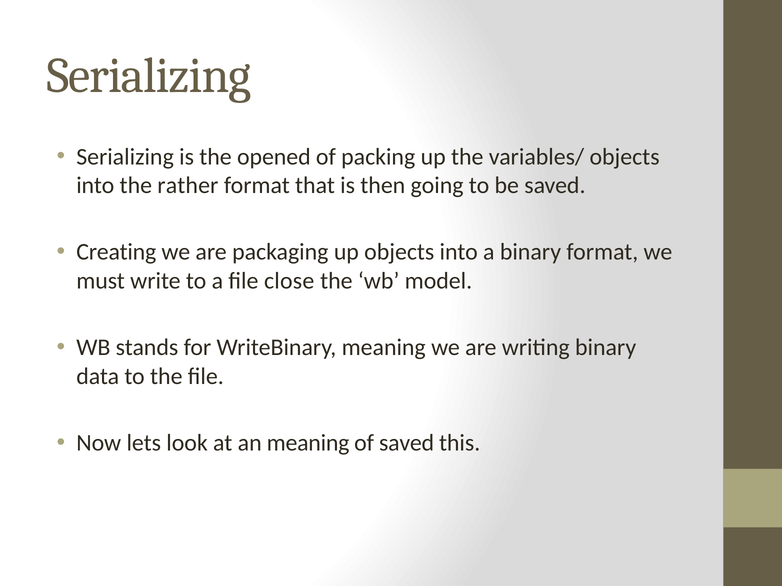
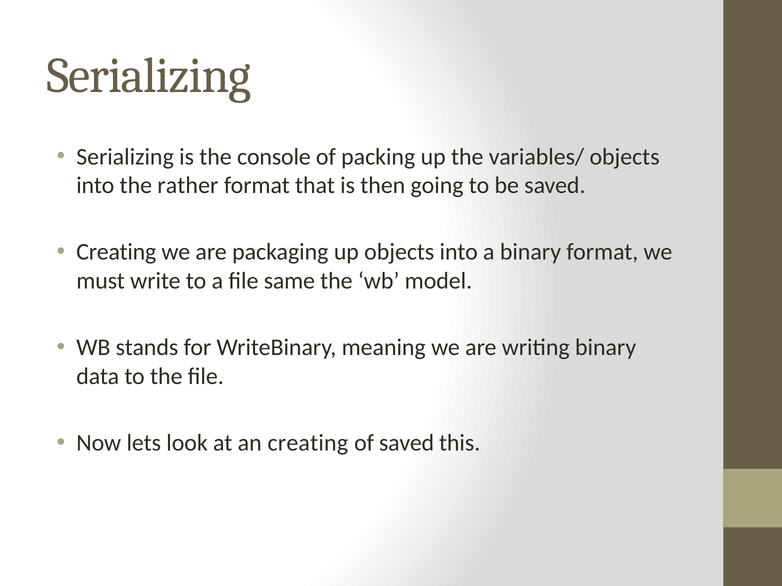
opened: opened -> console (274, 157)
close: close -> same (289, 281)
an meaning: meaning -> creating (308, 443)
